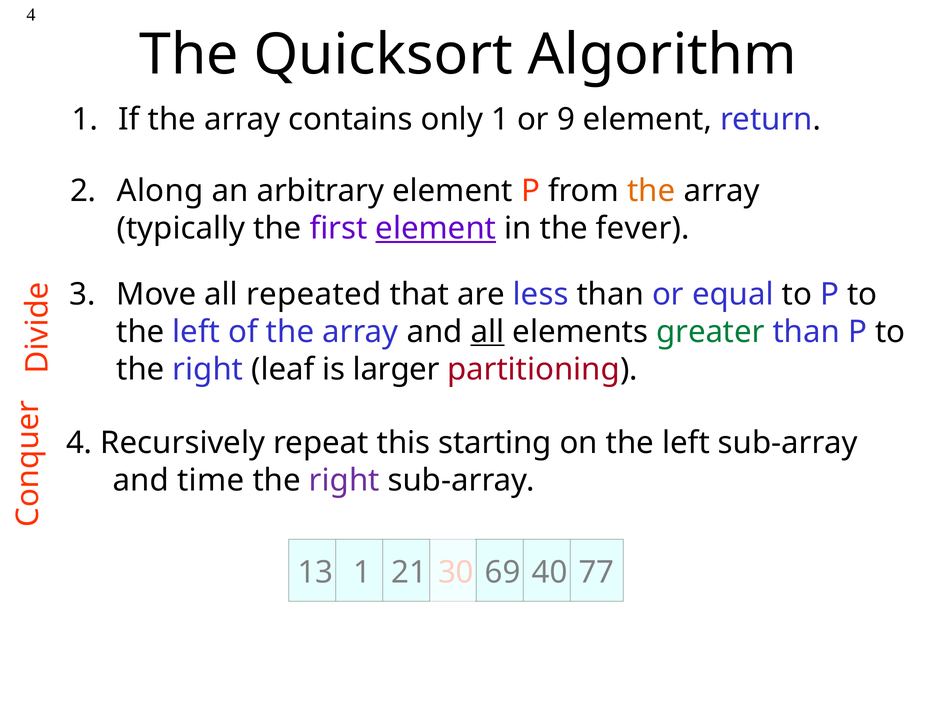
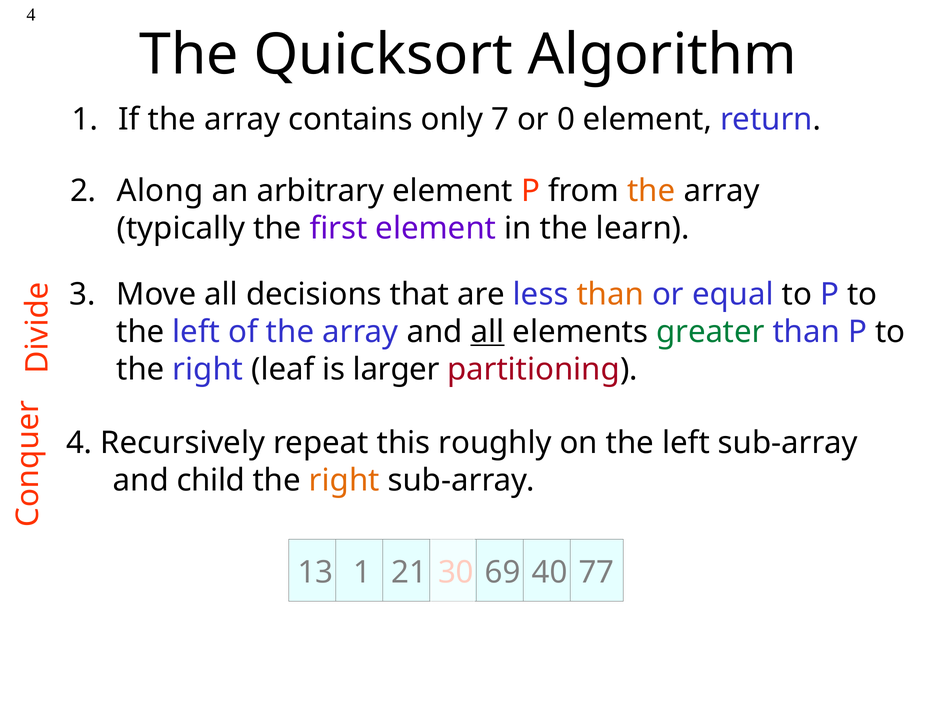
only 1: 1 -> 7 (500, 119)
9: 9 -> 0 (566, 119)
element underline: present -> none (436, 229)
fever: fever -> learn (643, 229)
repeated: repeated -> decisions (314, 294)
than colour: black -> orange (610, 294)
starting: starting -> roughly (495, 443)
time: time -> child (211, 480)
right colour: purple -> orange (344, 480)
